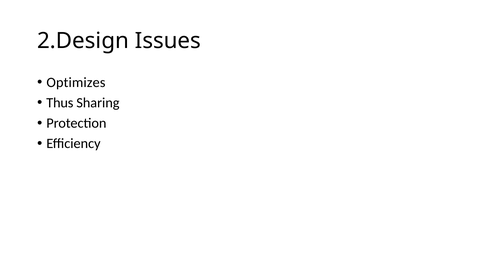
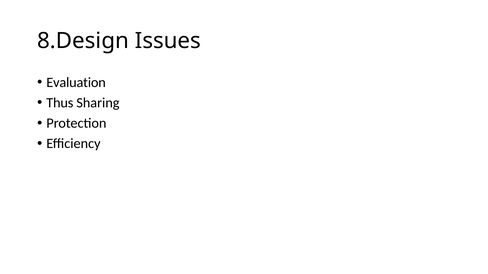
2.Design: 2.Design -> 8.Design (83, 41)
Optimizes: Optimizes -> Evaluation (76, 83)
